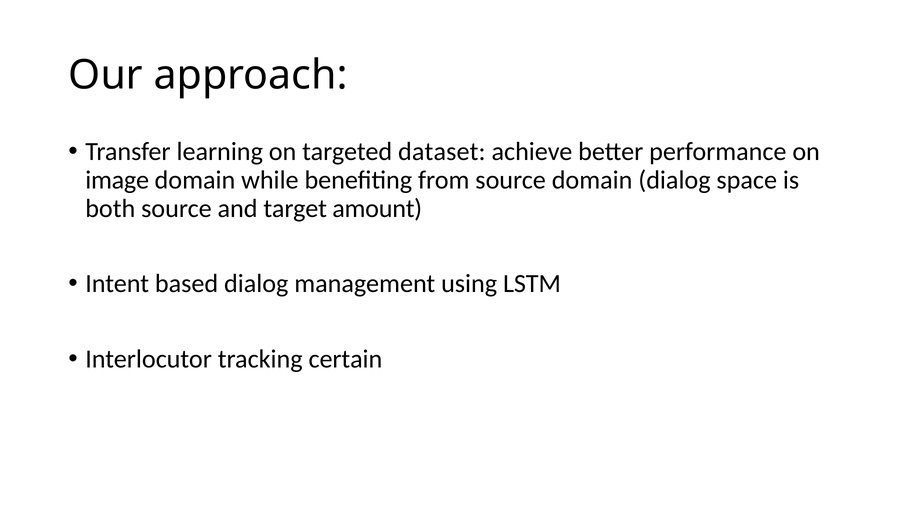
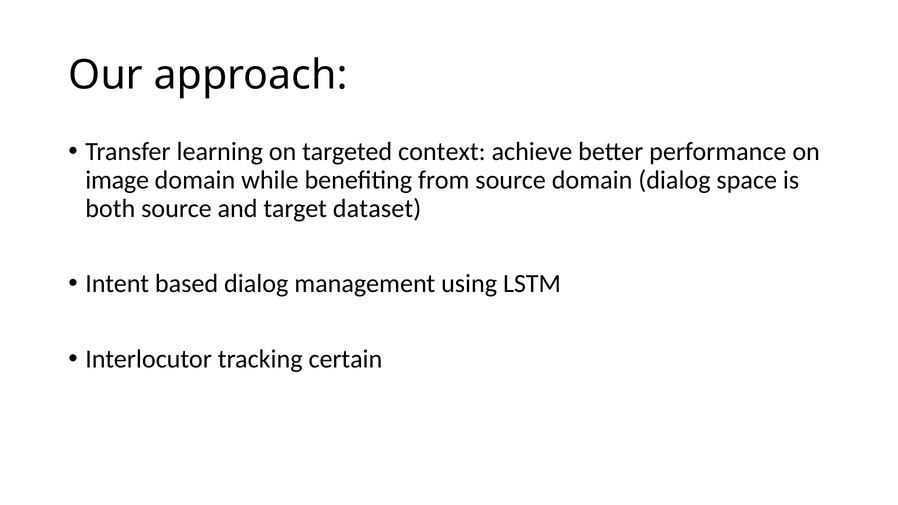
dataset: dataset -> context (442, 152)
amount: amount -> dataset (377, 208)
